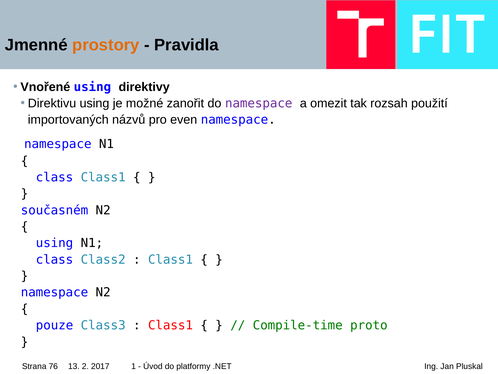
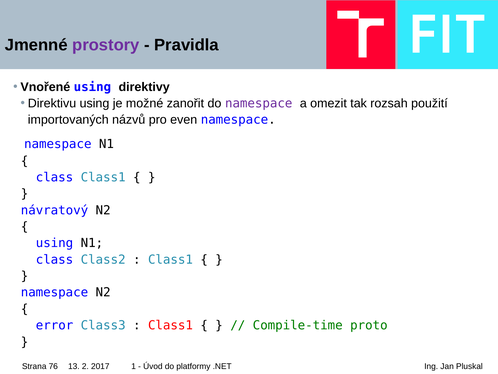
prostory colour: orange -> purple (106, 45)
současném: současném -> návratový (54, 210)
pouze: pouze -> error (55, 325)
